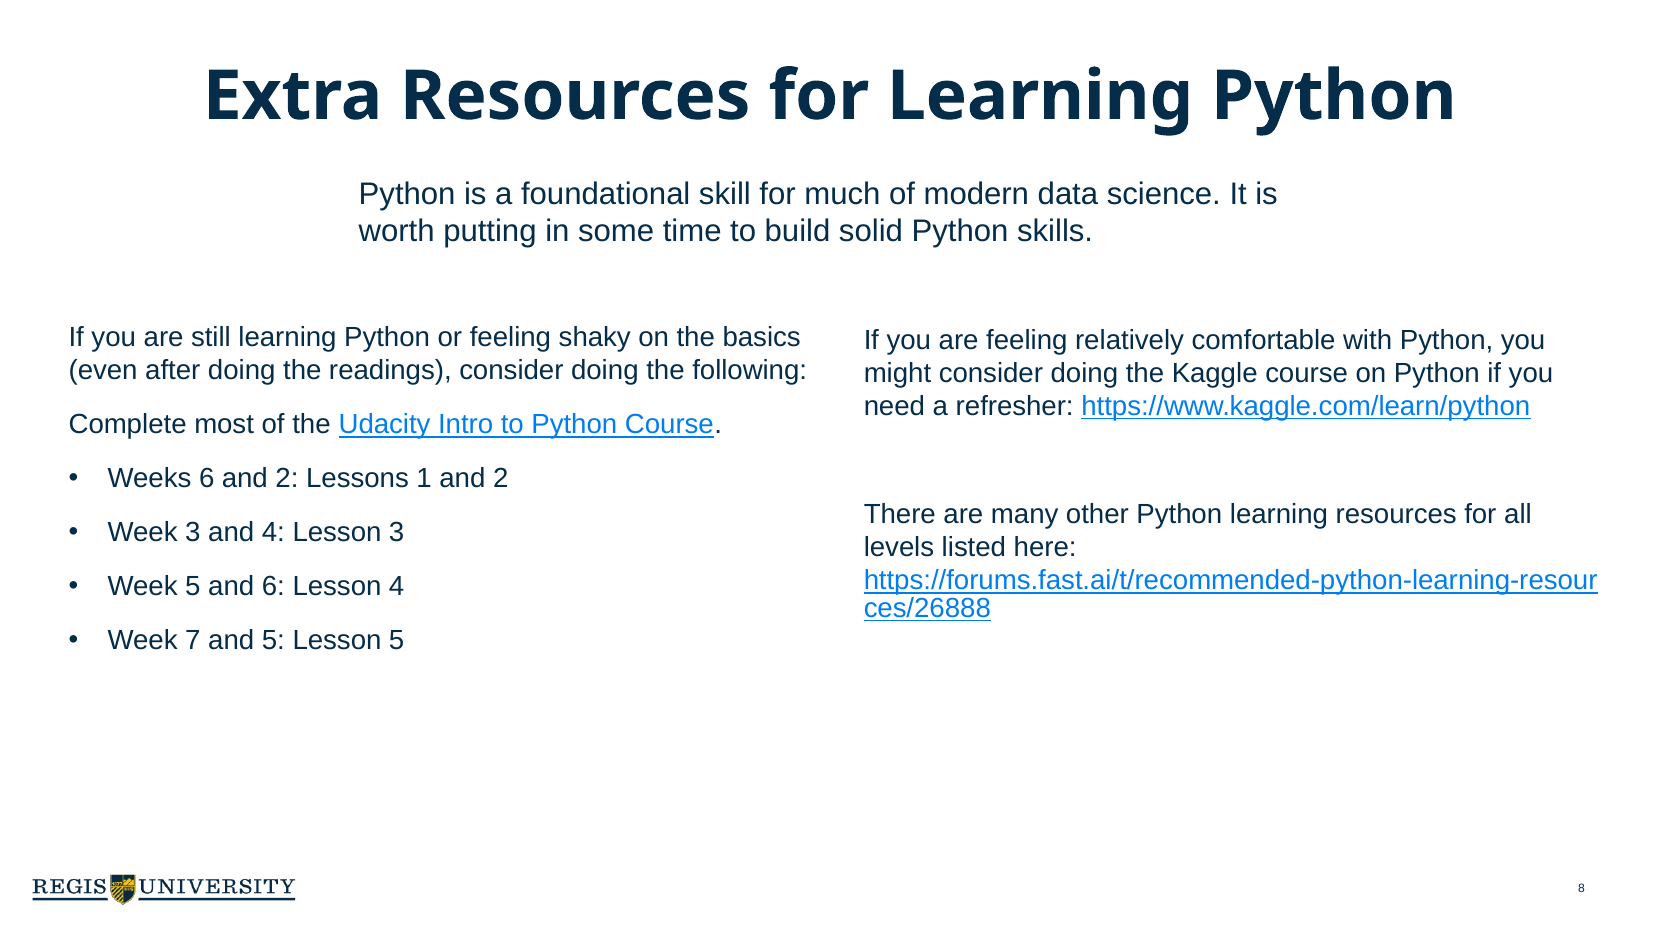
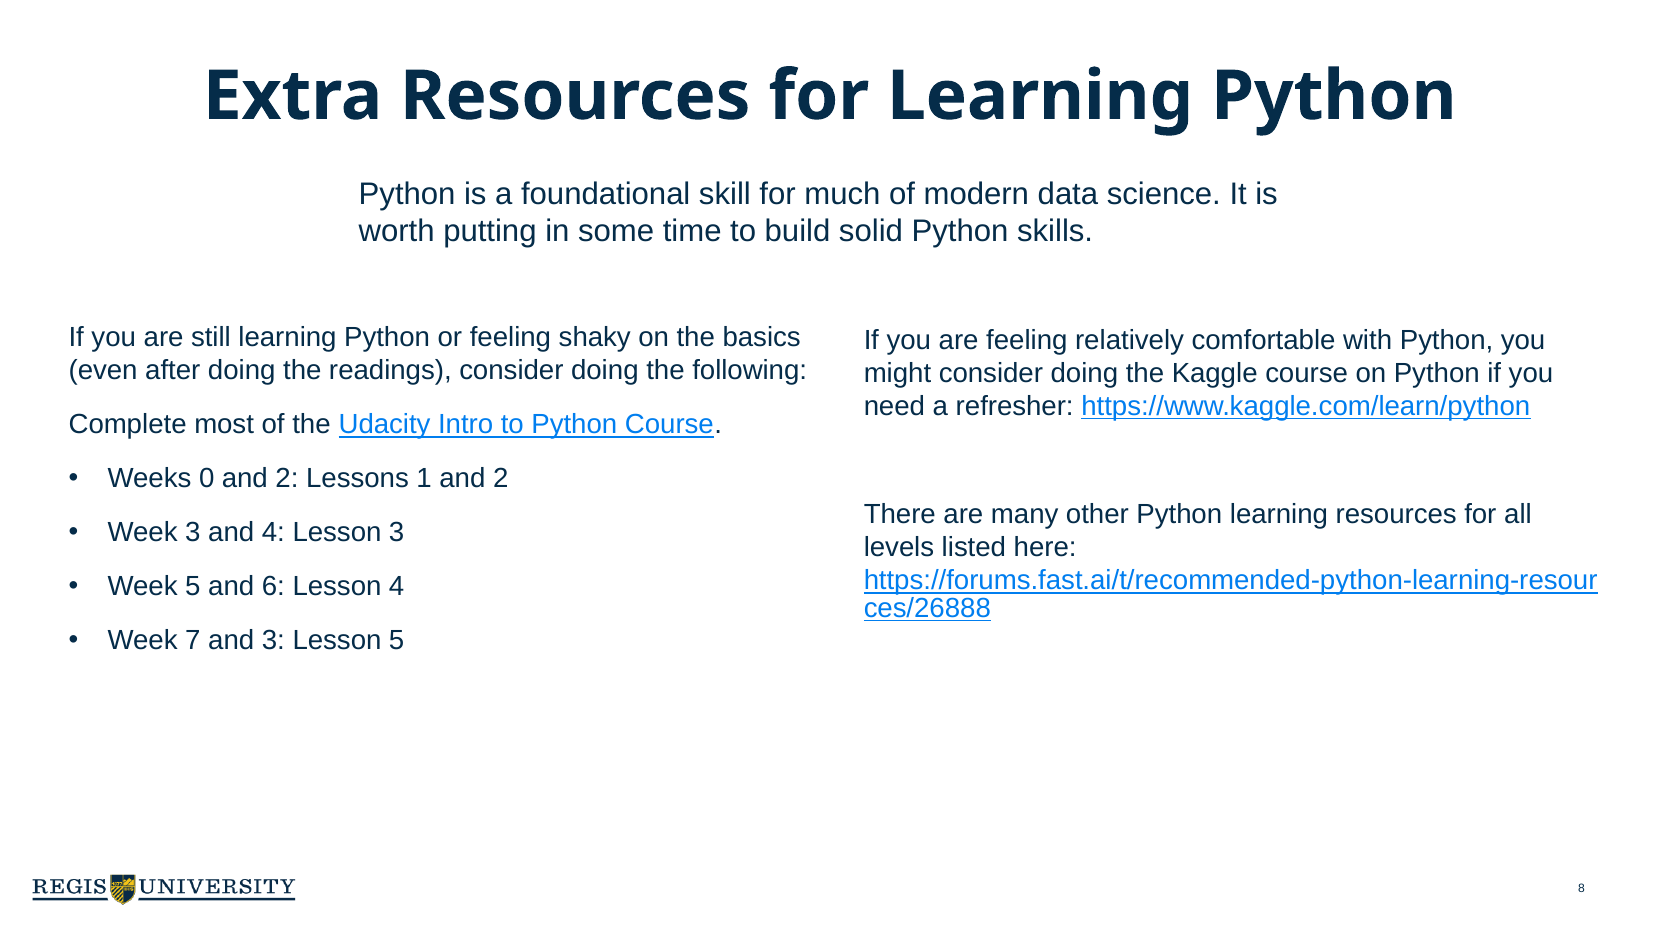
Weeks 6: 6 -> 0 (207, 479)
and 5: 5 -> 3 (273, 640)
